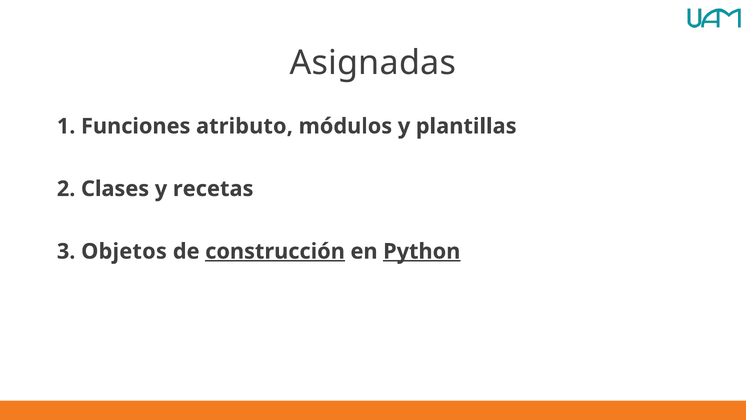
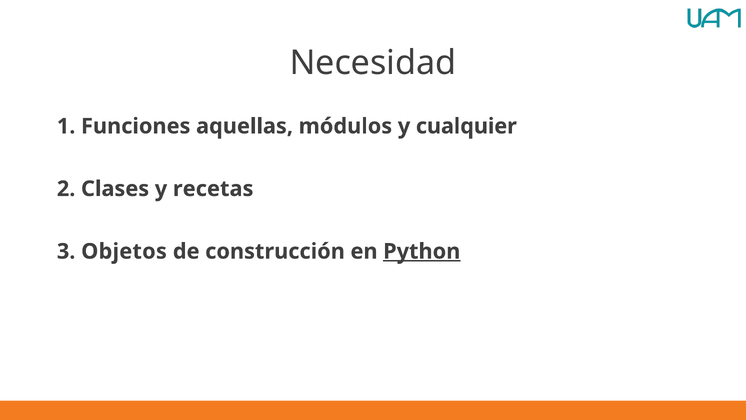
Asignadas: Asignadas -> Necesidad (373, 63)
atributo: atributo -> aquellas (245, 126)
plantillas: plantillas -> cualquier (466, 126)
construcción underline: present -> none (275, 251)
